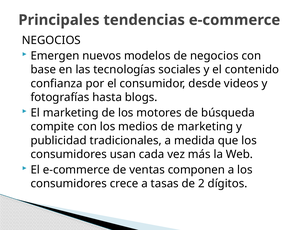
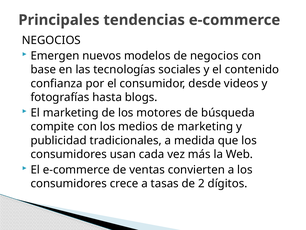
componen: componen -> convierten (196, 169)
